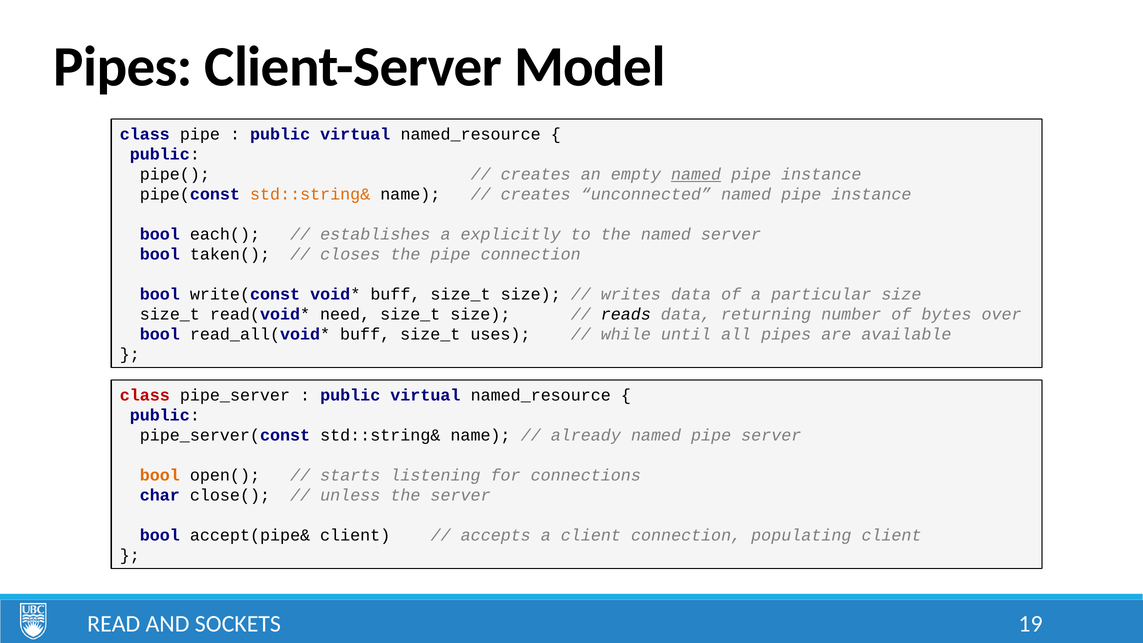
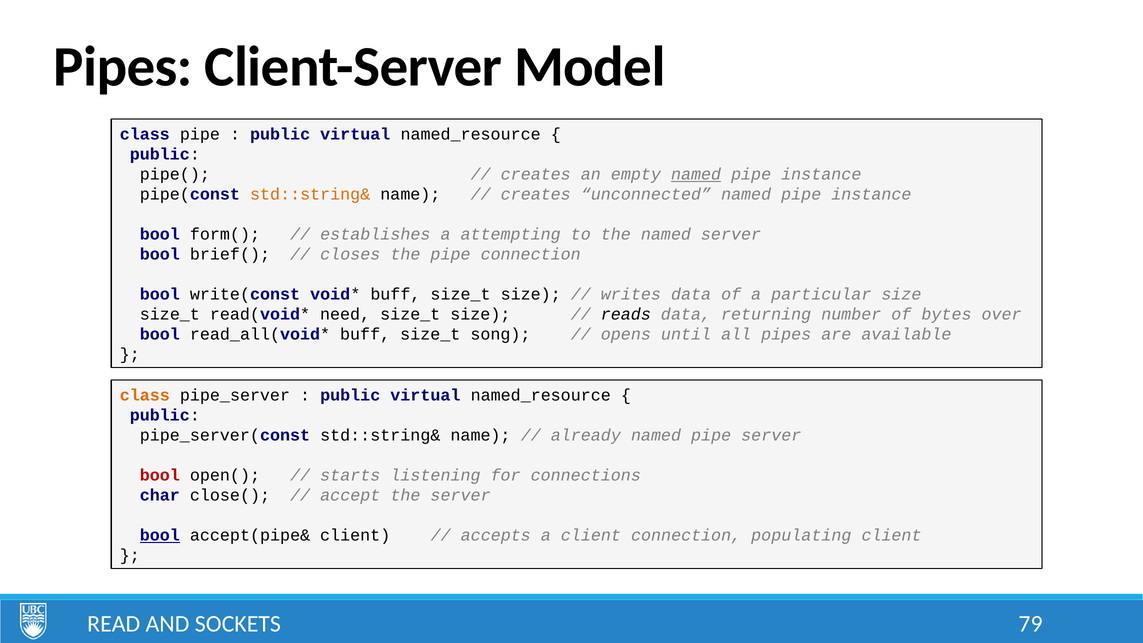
each(: each( -> form( (225, 234)
explicitly: explicitly -> attempting (511, 234)
taken(: taken( -> brief( (230, 254)
uses: uses -> song (500, 334)
while: while -> opens (626, 334)
class colour: red -> orange (145, 395)
bool colour: orange -> red (160, 475)
unless: unless -> accept (350, 495)
bool underline: none -> present (160, 535)
19: 19 -> 79 (1031, 624)
